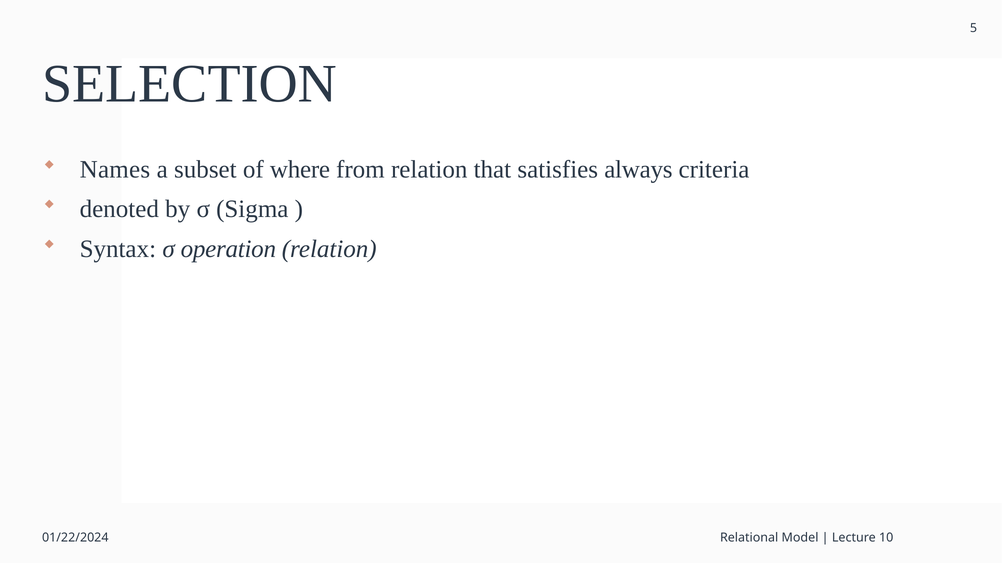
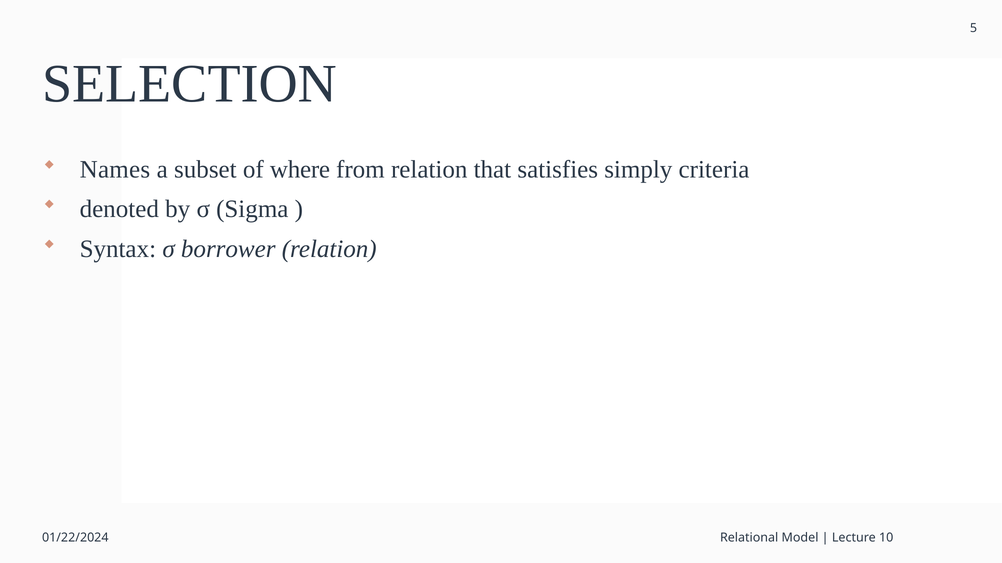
always: always -> simply (638, 170)
operation: operation -> borrower (228, 249)
